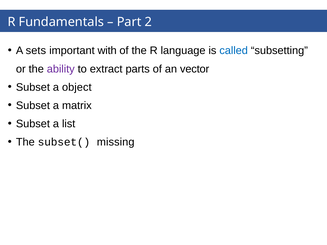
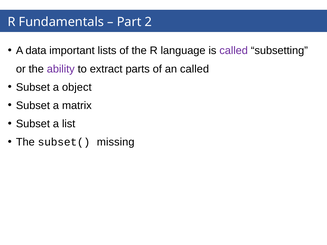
sets: sets -> data (36, 51)
with: with -> lists (107, 51)
called colour: blue -> purple (234, 51)
an vector: vector -> called (195, 69)
